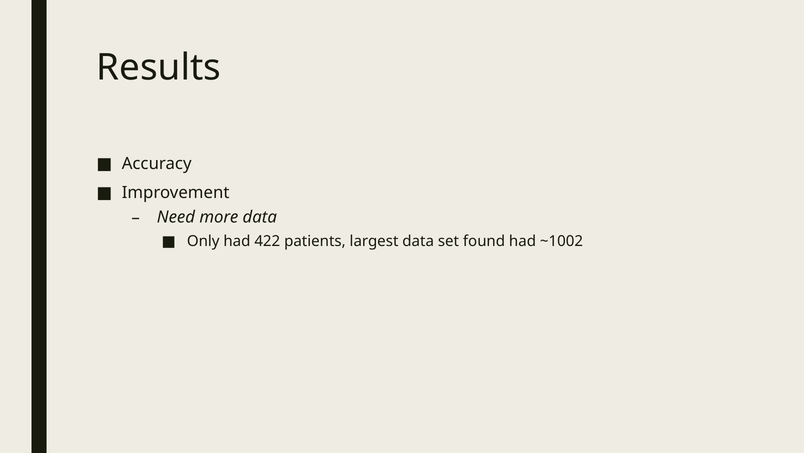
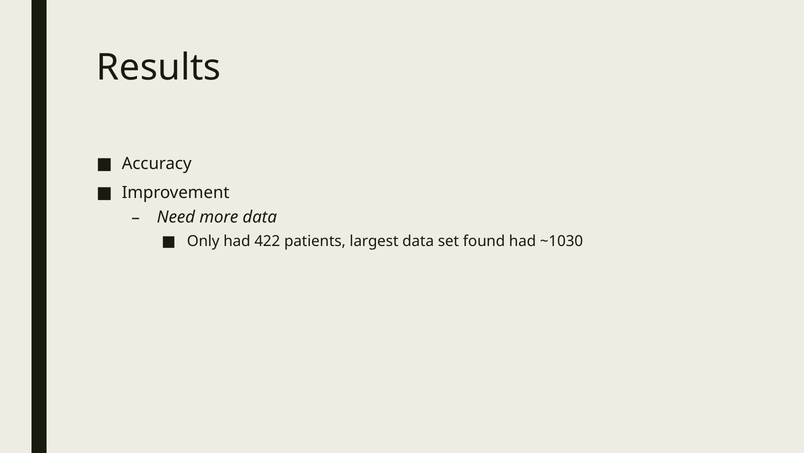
~1002: ~1002 -> ~1030 (561, 241)
